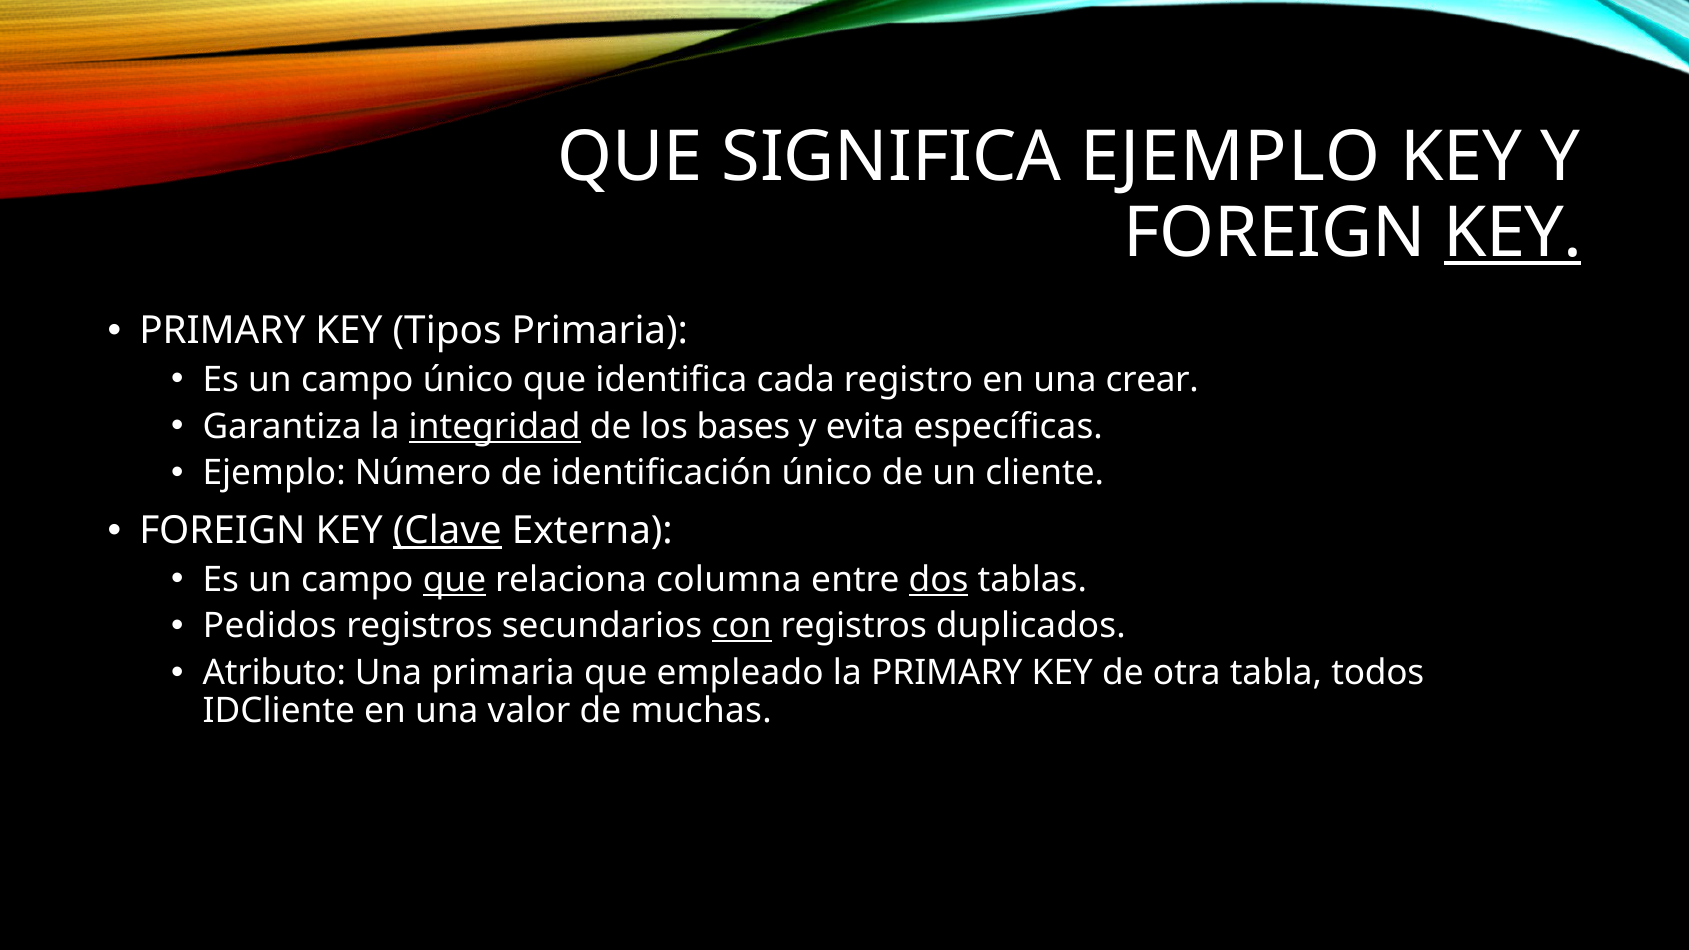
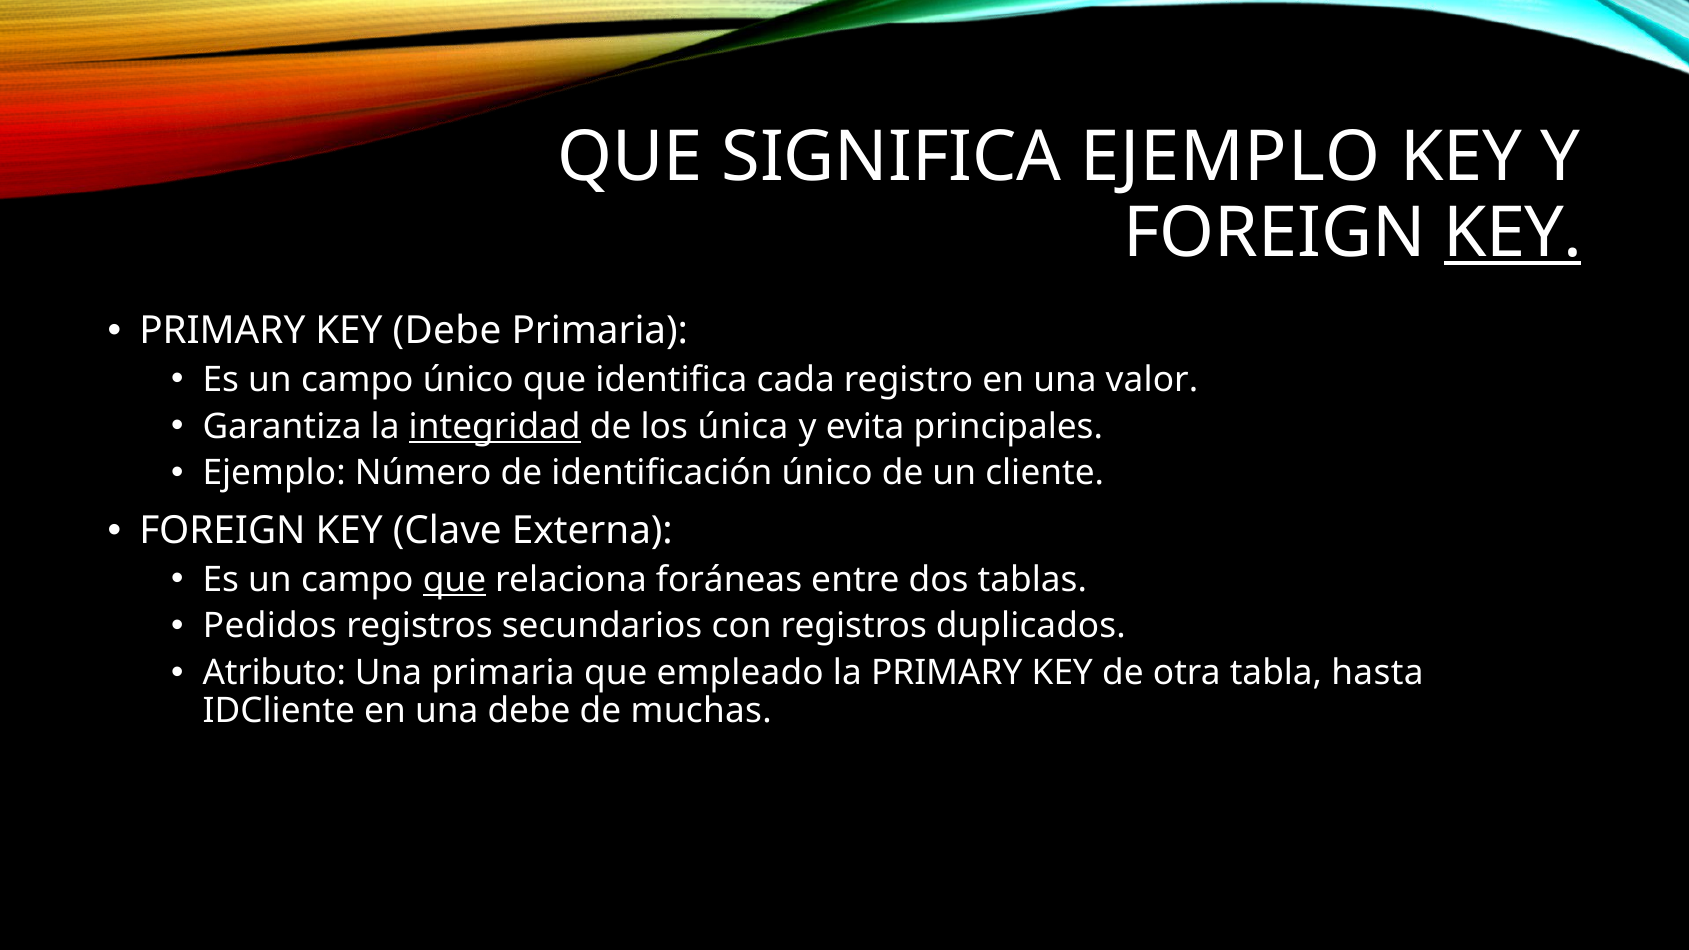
KEY Tipos: Tipos -> Debe (447, 331)
crear: crear -> valor (1152, 380)
bases: bases -> única (743, 427)
específicas: específicas -> principales (1008, 427)
Clave underline: present -> none (447, 531)
columna: columna -> foráneas (729, 579)
dos underline: present -> none (939, 579)
con underline: present -> none (742, 626)
todos: todos -> hasta (1377, 673)
una valor: valor -> debe (529, 711)
